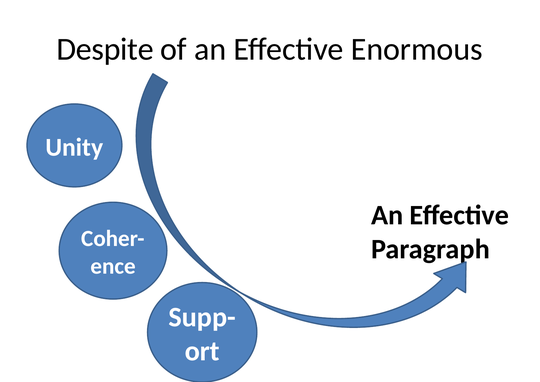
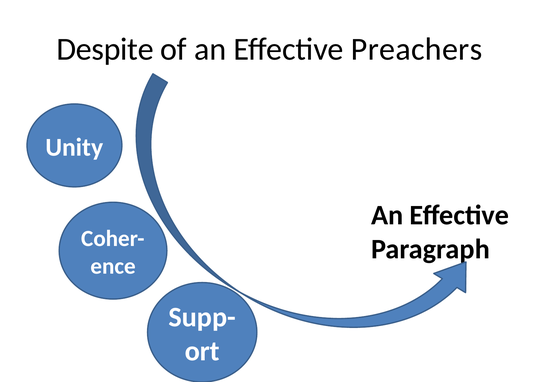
Enormous: Enormous -> Preachers (417, 49)
